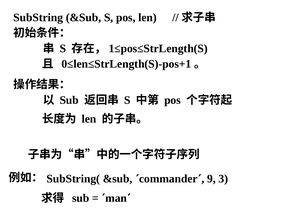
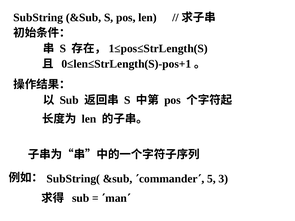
9: 9 -> 5 (211, 179)
